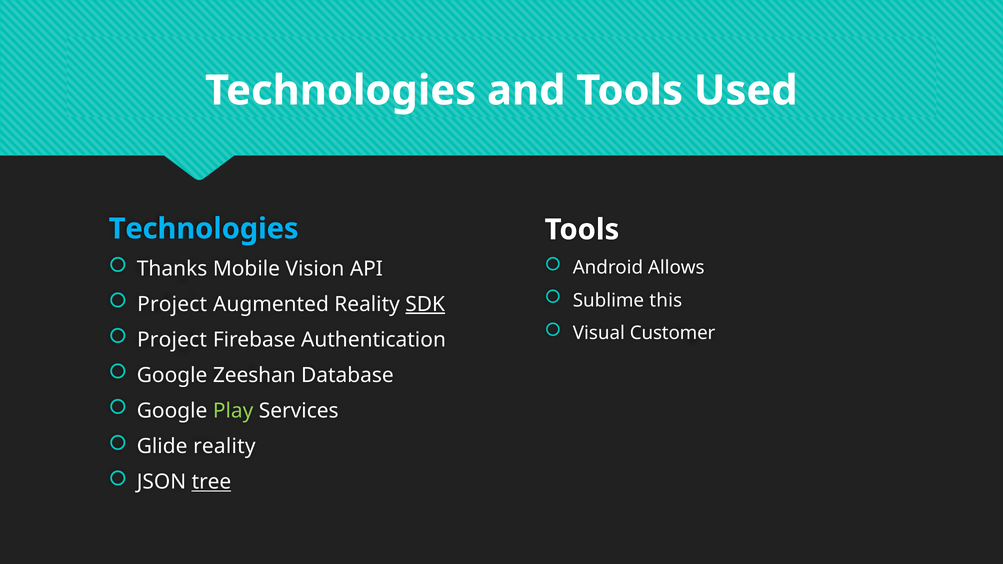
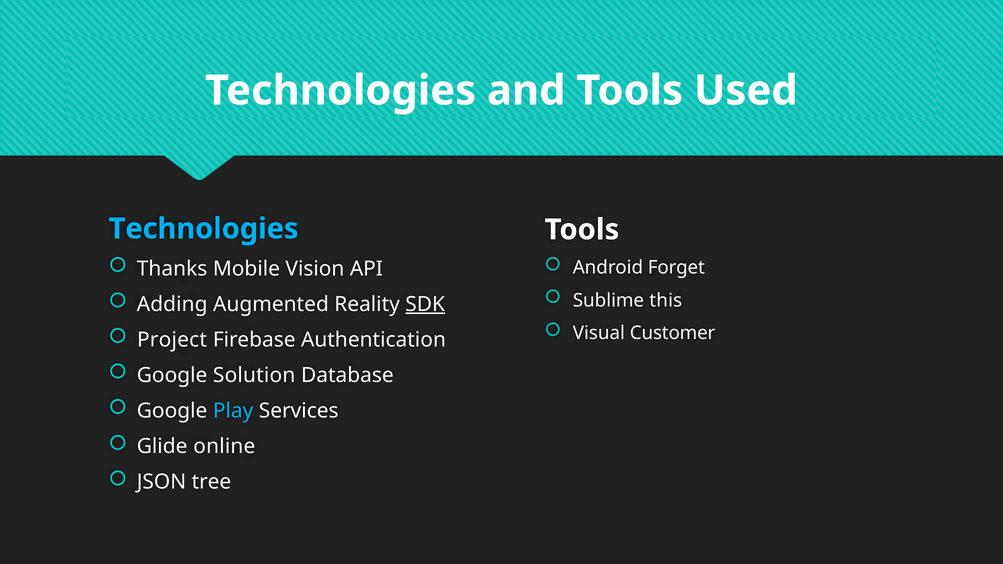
Allows: Allows -> Forget (676, 268)
Project: Project -> Adding (172, 304)
Zeeshan: Zeeshan -> Solution (254, 376)
Play colour: light green -> light blue (233, 411)
Glide reality: reality -> online (224, 447)
tree underline: present -> none (211, 482)
